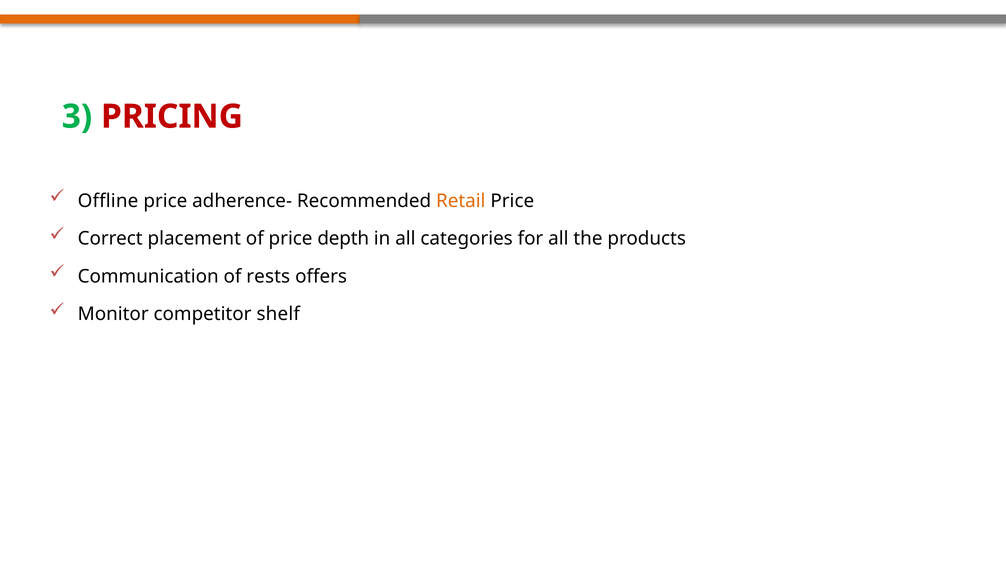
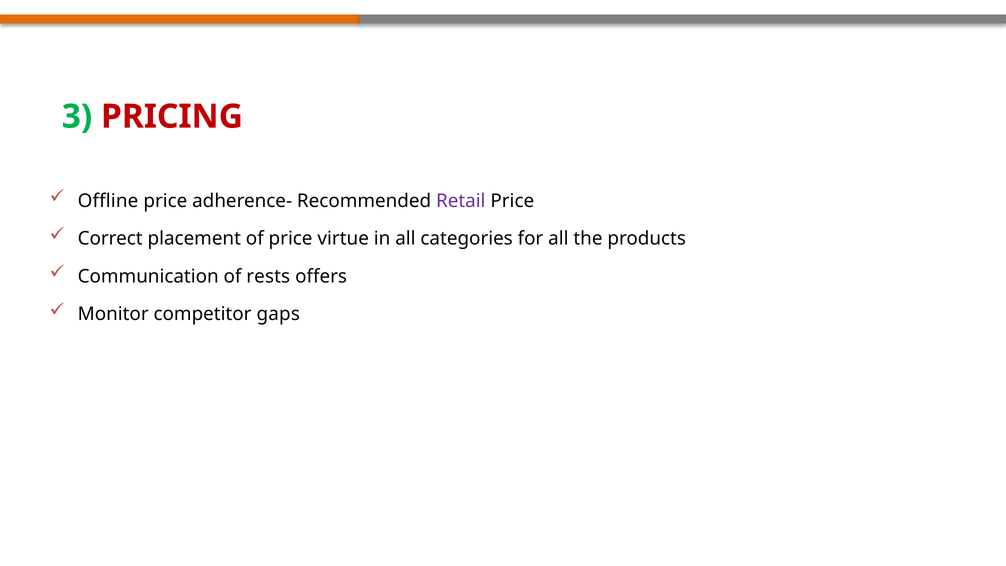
Retail colour: orange -> purple (461, 201)
depth: depth -> virtue (343, 239)
shelf: shelf -> gaps (278, 314)
